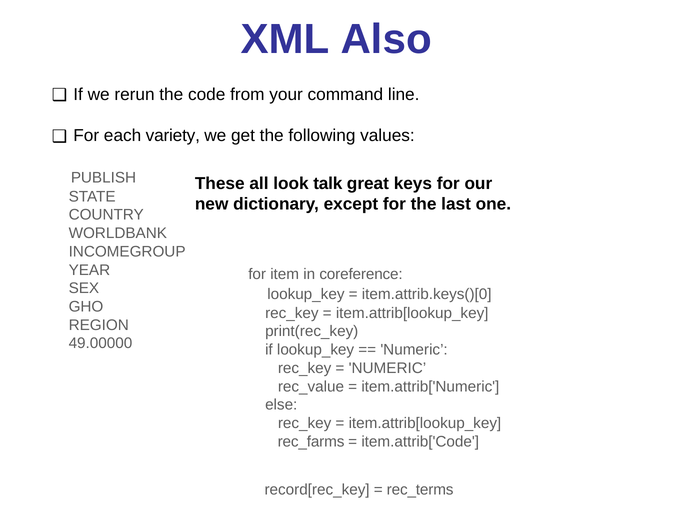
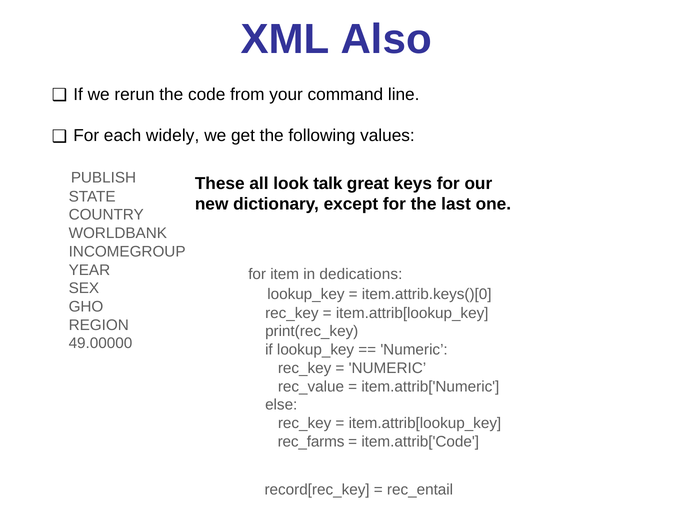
variety: variety -> widely (173, 136)
coreference: coreference -> dedications (361, 274)
rec_terms: rec_terms -> rec_entail (420, 489)
